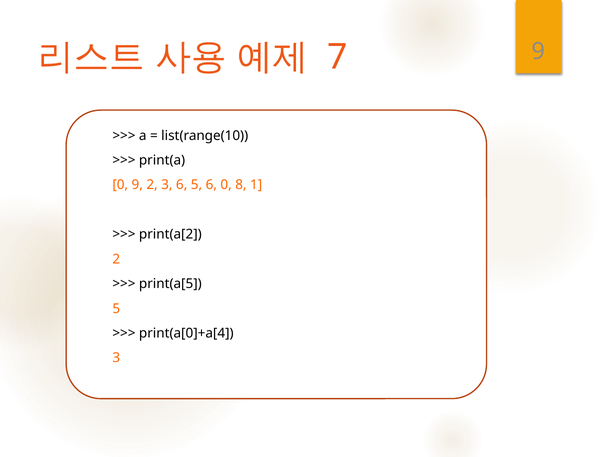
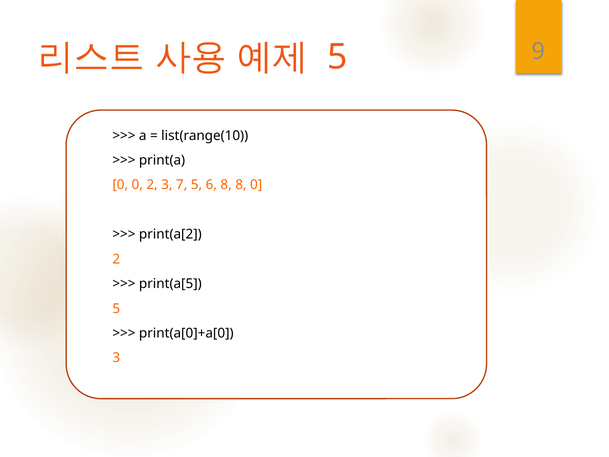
7: 7 -> 5 (337, 57)
0 9: 9 -> 0 (137, 185)
3 6: 6 -> 7 (182, 185)
6 0: 0 -> 8 (226, 185)
8 1: 1 -> 0 (256, 185)
print(a[0]+a[4: print(a[0]+a[4 -> print(a[0]+a[0 (186, 333)
